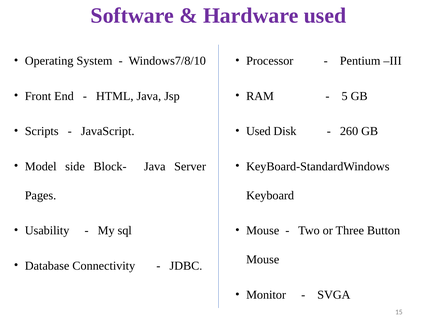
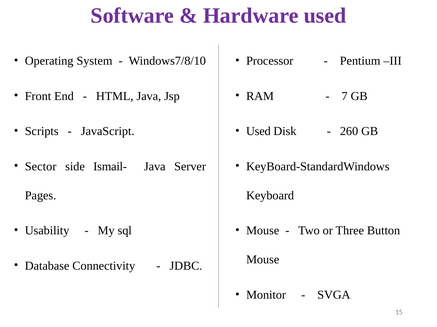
5: 5 -> 7 (345, 96)
Model: Model -> Sector (41, 167)
Block-: Block- -> Ismail- (110, 167)
